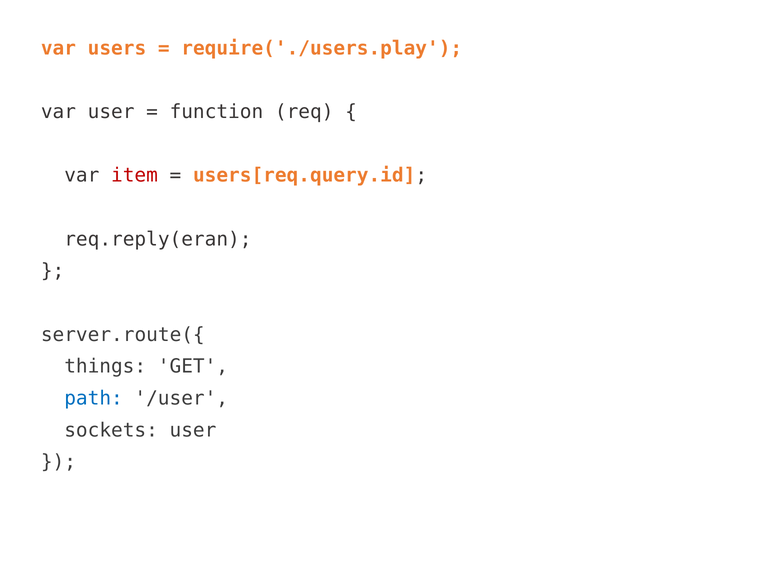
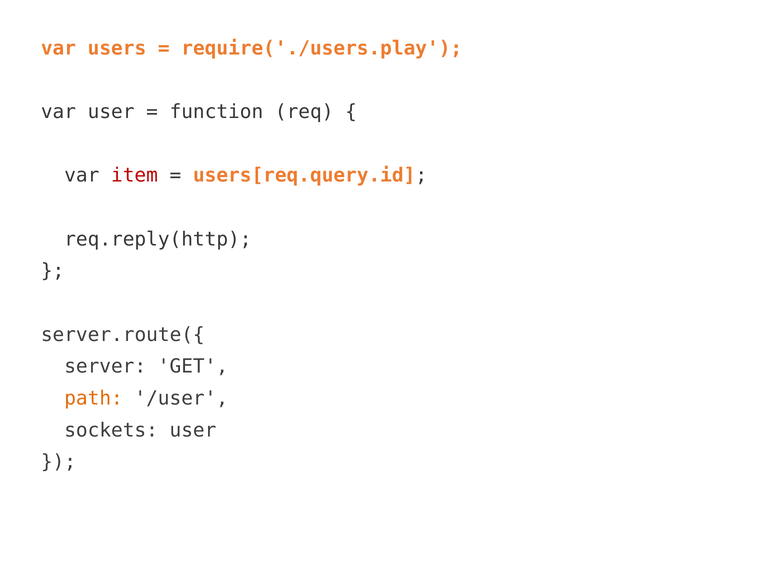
req.reply(eran: req.reply(eran -> req.reply(http (158, 239)
things: things -> server (105, 366)
path colour: blue -> orange (94, 398)
